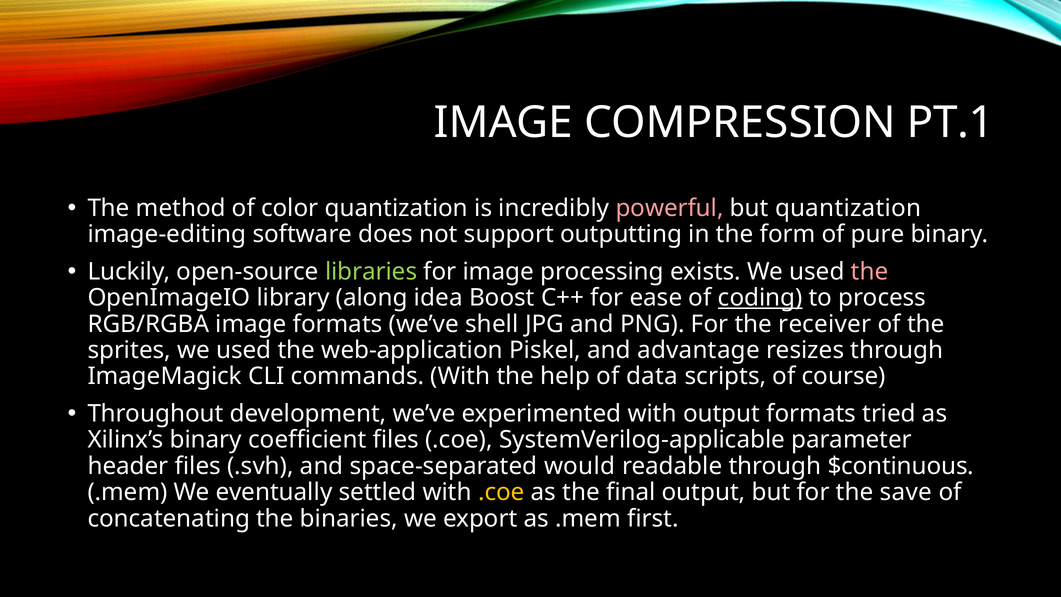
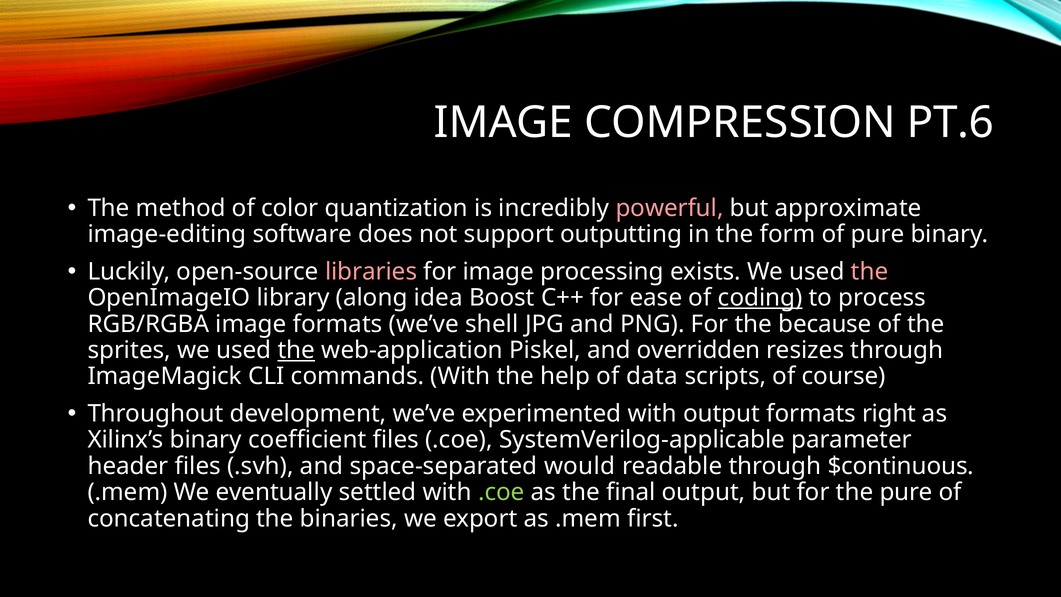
PT.1: PT.1 -> PT.6 (951, 122)
but quantization: quantization -> approximate (848, 208)
libraries colour: light green -> pink (371, 271)
receiver: receiver -> because (825, 324)
the underline: none -> present (296, 350)
advantage: advantage -> overridden (699, 350)
tried: tried -> right (889, 414)
.coe colour: yellow -> light green (501, 492)
the save: save -> pure (906, 492)
